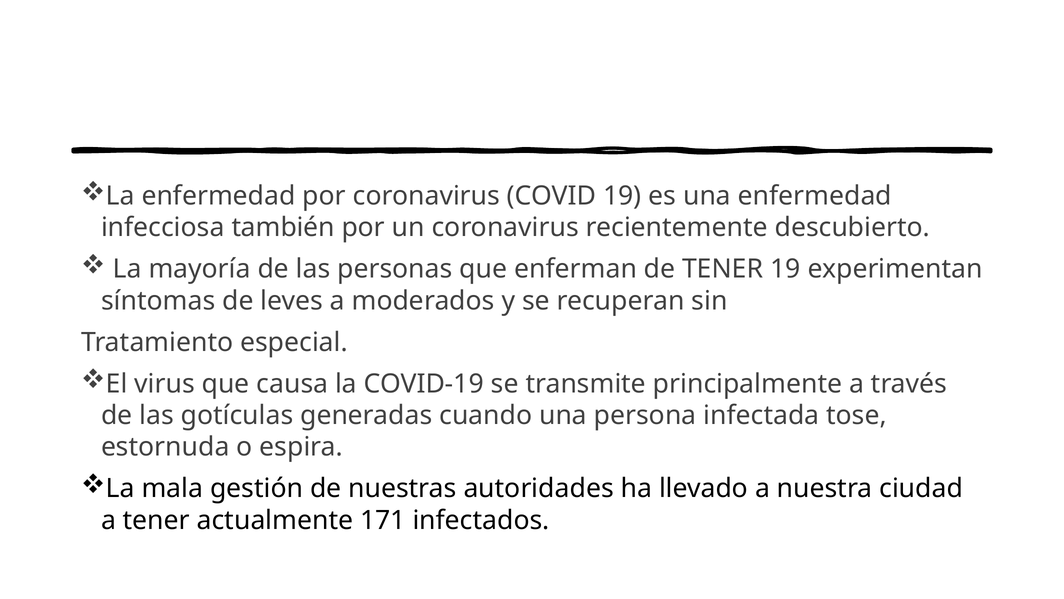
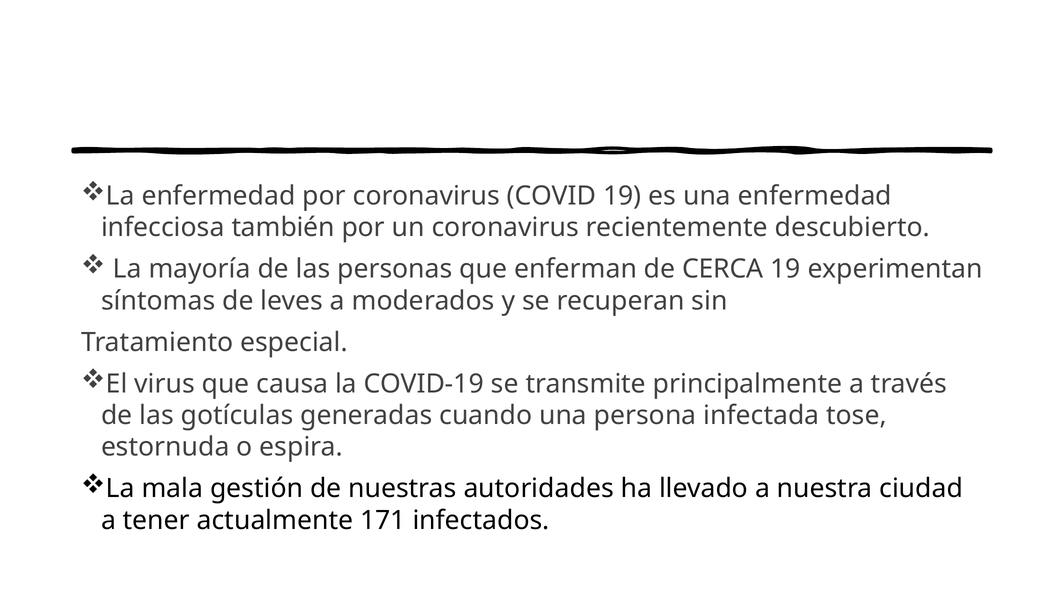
de TENER: TENER -> CERCA (723, 269)
